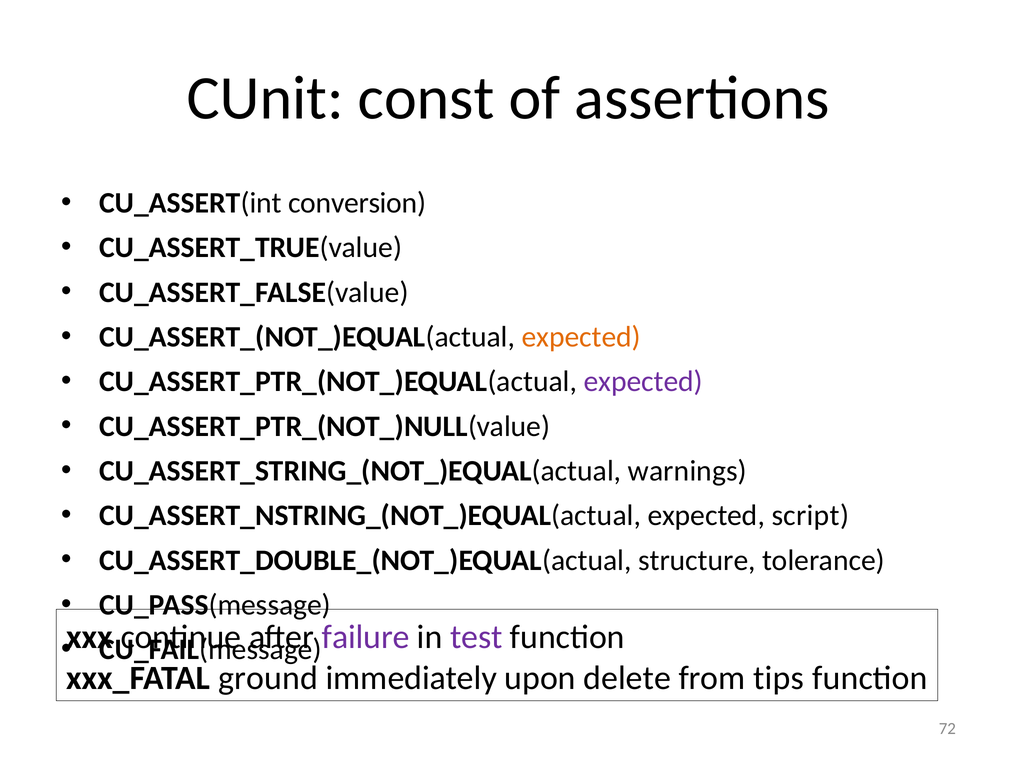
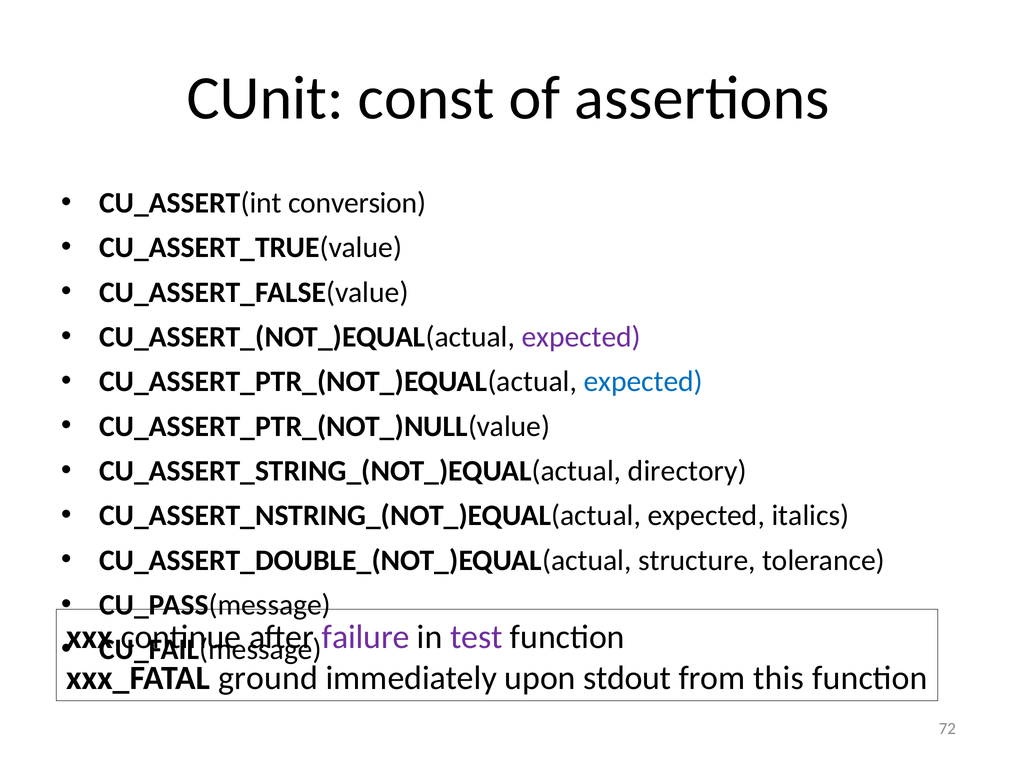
expected colour: orange -> purple (581, 337)
expected colour: purple -> blue (643, 382)
warnings: warnings -> directory (687, 471)
script: script -> italics (810, 515)
delete: delete -> stdout (627, 678)
tips: tips -> this (779, 678)
